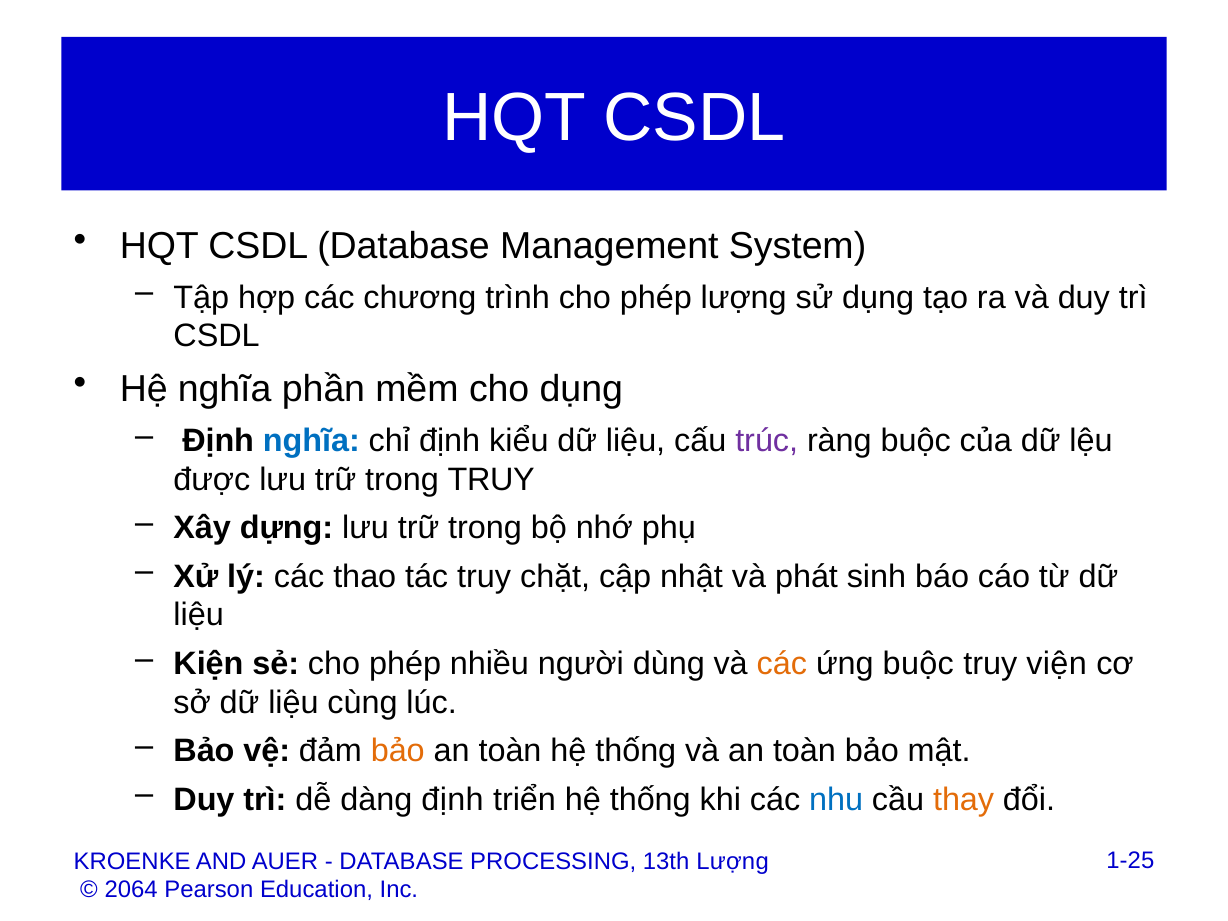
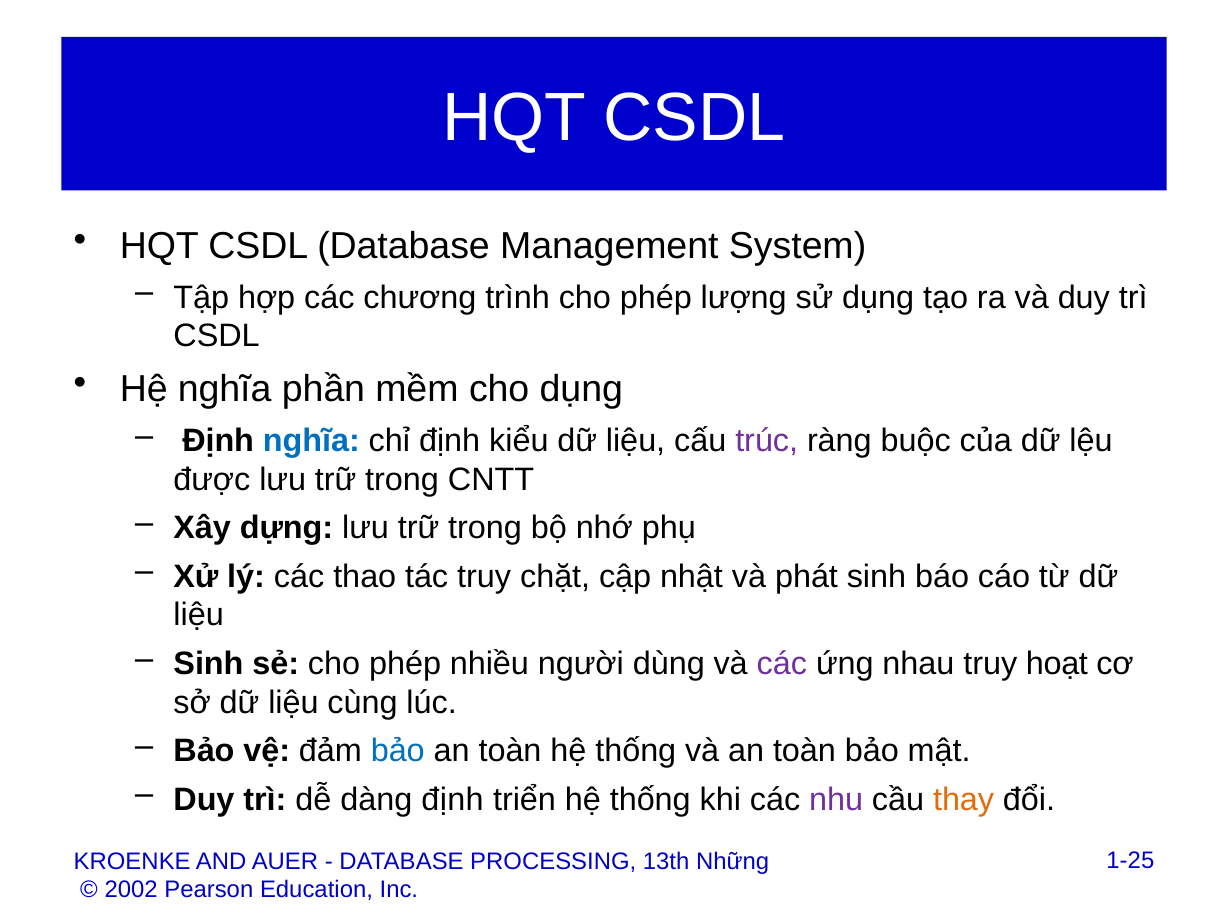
trong TRUY: TRUY -> CNTT (491, 479)
Kiện: Kiện -> Sinh (208, 664)
các colour: orange -> purple (782, 664)
ứng buộc: buộc -> nhau (918, 664)
viện: viện -> hoạt (1057, 664)
bảo colour: orange -> blue (398, 751)
nhu colour: blue -> purple (836, 799)
13th Lượng: Lượng -> Những (733, 861)
2064: 2064 -> 2002 (131, 890)
